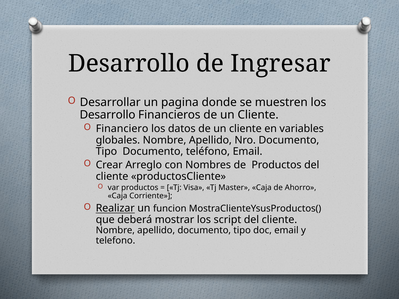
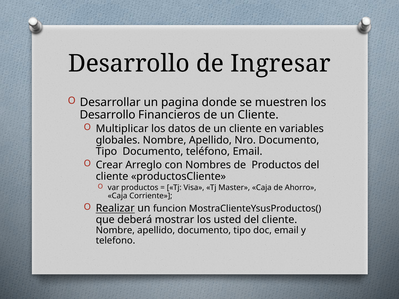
Financiero: Financiero -> Multiplicar (122, 129)
script: script -> usted (227, 220)
